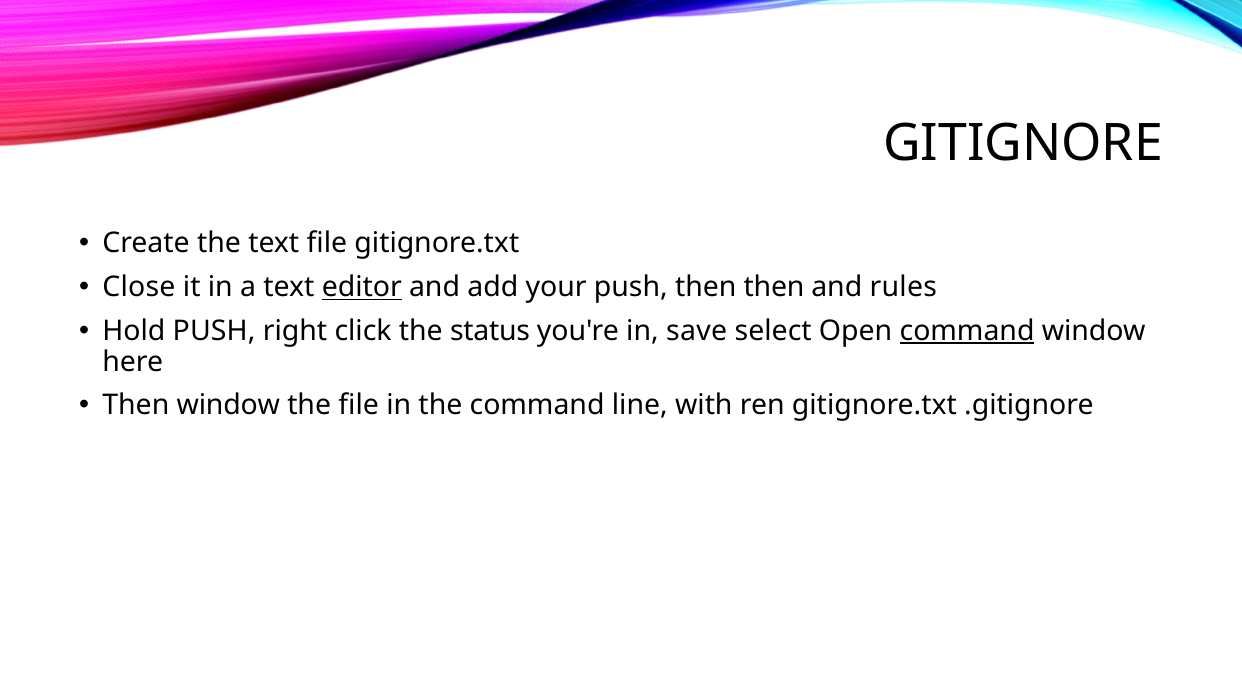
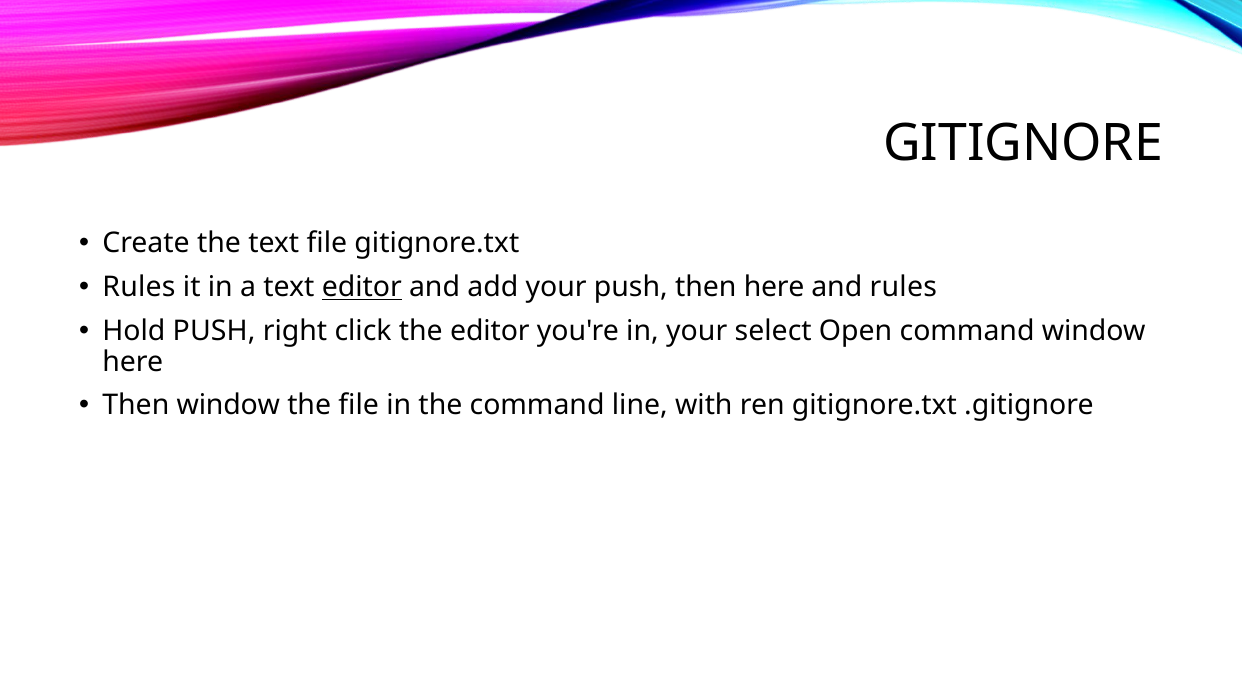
Close: Close -> Rules (139, 287)
then then: then -> here (774, 287)
the status: status -> editor (490, 331)
in save: save -> your (697, 331)
command underline: present -> none (967, 331)
